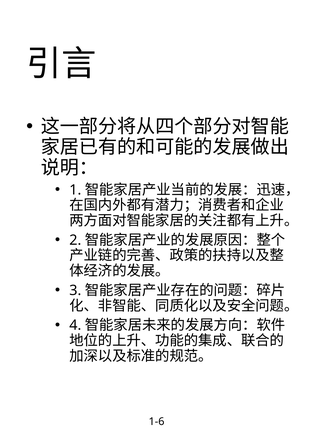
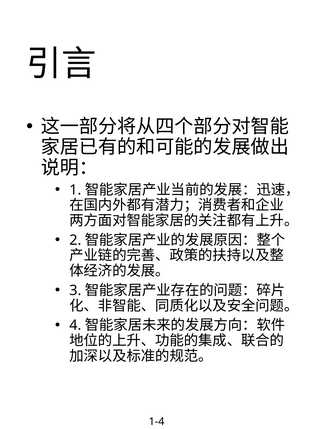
1-6: 1-6 -> 1-4 (157, 422)
